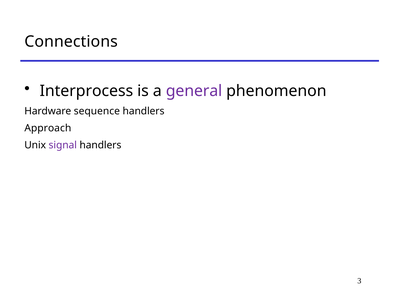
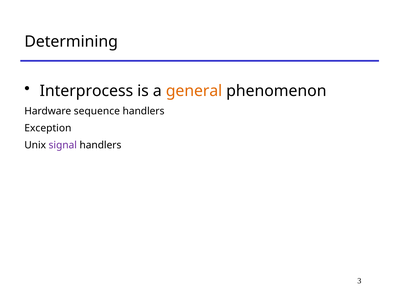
Connections: Connections -> Determining (71, 42)
general colour: purple -> orange (194, 91)
Approach: Approach -> Exception (48, 128)
